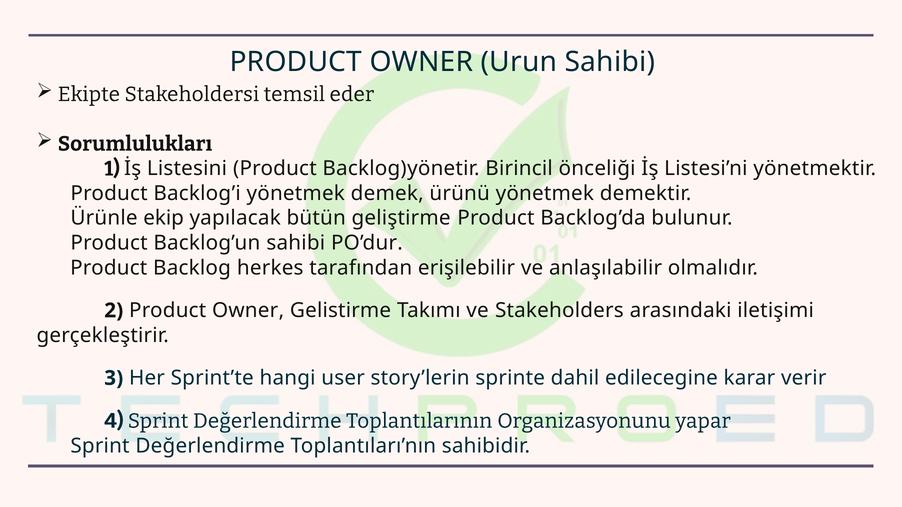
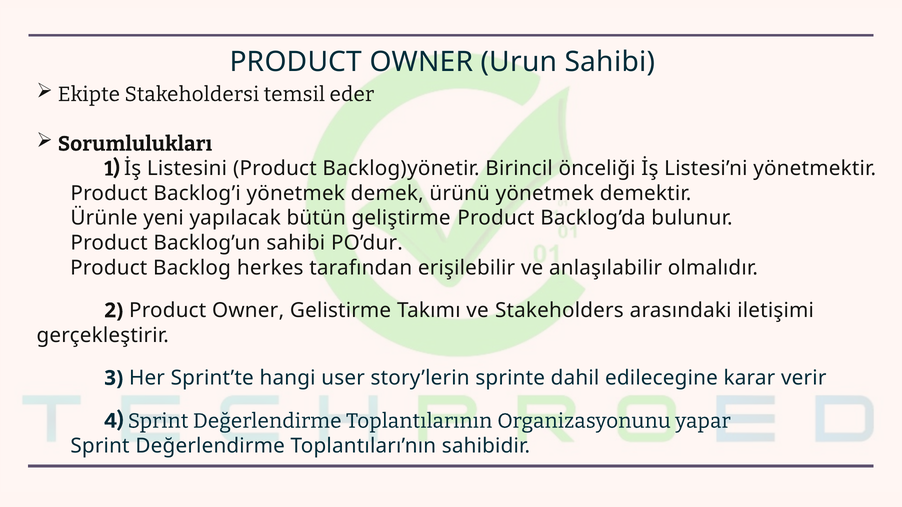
ekip: ekip -> yeni (164, 218)
